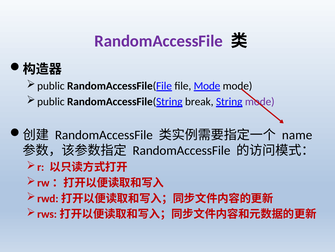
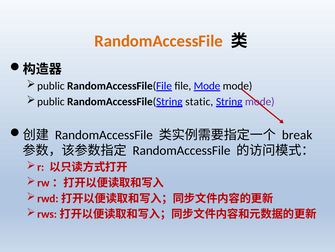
RandomAccessFile colour: purple -> orange (159, 41)
break: break -> static (199, 101)
name: name -> break (297, 135)
